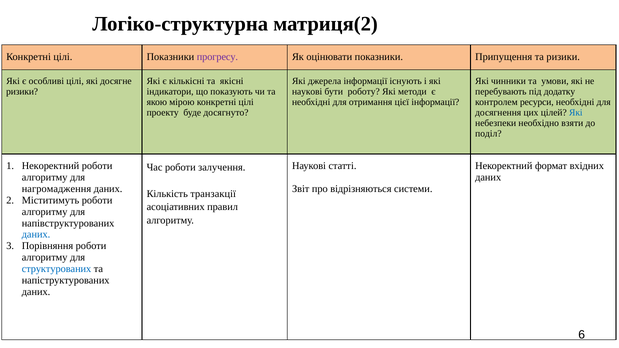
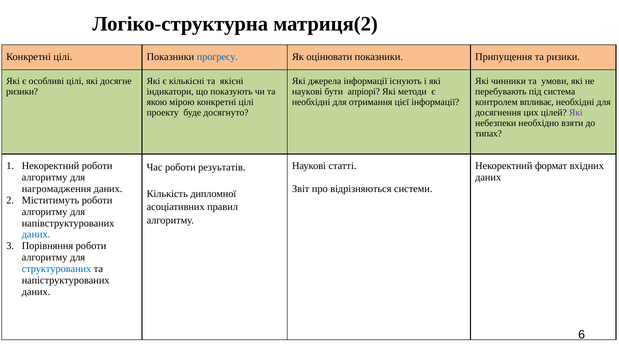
прогресу colour: purple -> blue (217, 57)
роботу: роботу -> апріорі (364, 92)
додатку: додатку -> система (560, 92)
ресурси: ресурси -> впливає (537, 102)
Які colour: blue -> purple (576, 113)
поділ: поділ -> типах (488, 134)
залучення: залучення -> резуьтатів (222, 168)
транзакції: транзакції -> дипломної (213, 194)
